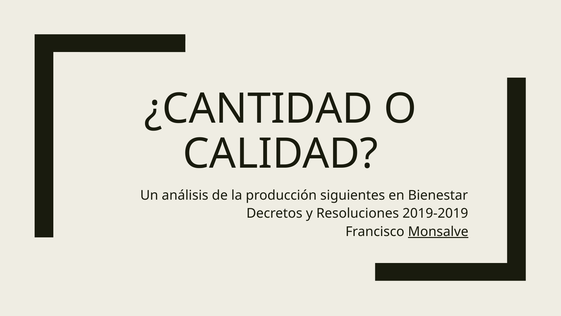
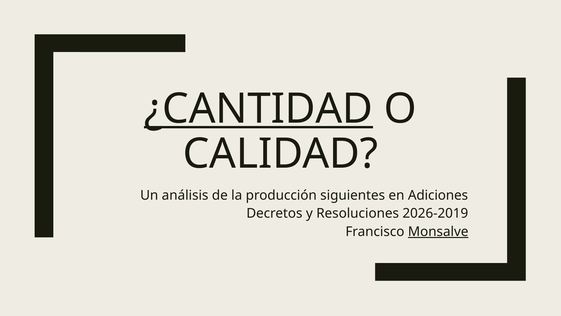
¿CANTIDAD underline: none -> present (259, 109)
Bienestar: Bienestar -> Adiciones (438, 195)
2019-2019: 2019-2019 -> 2026-2019 (435, 213)
